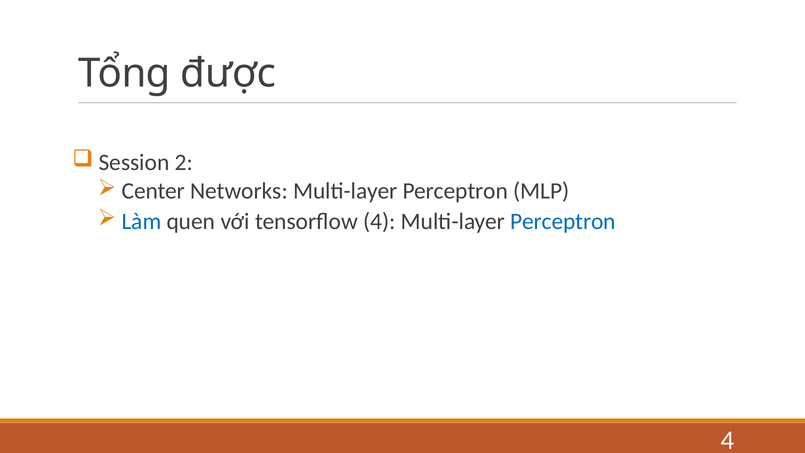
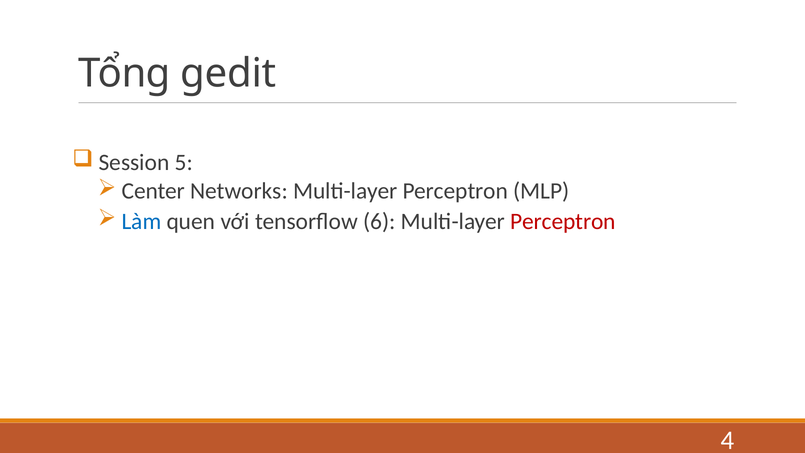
được: được -> gedit (228, 74)
2: 2 -> 5 (184, 162)
tensorflow 4: 4 -> 6 (379, 222)
Perceptron colour: blue -> red (563, 222)
